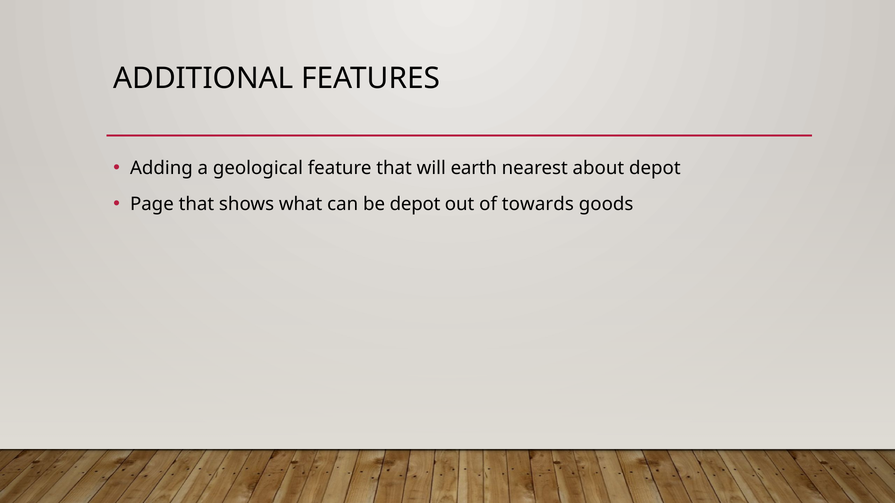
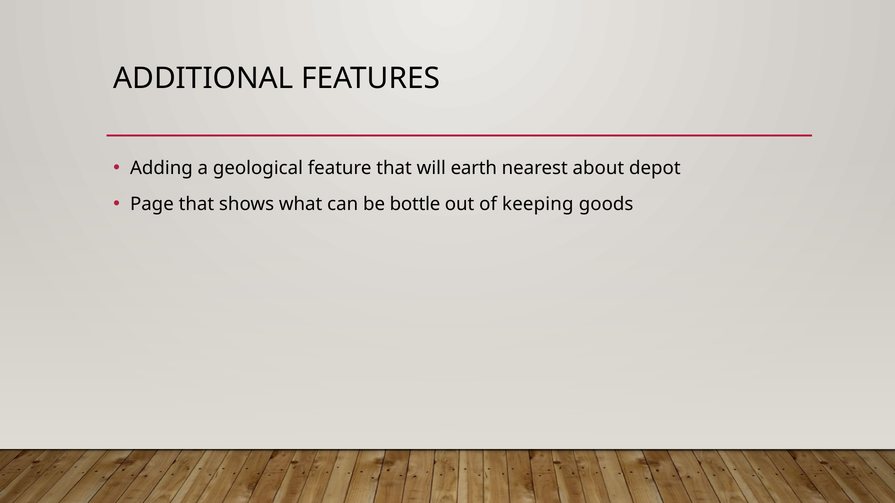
be depot: depot -> bottle (415, 204)
towards: towards -> keeping (538, 204)
